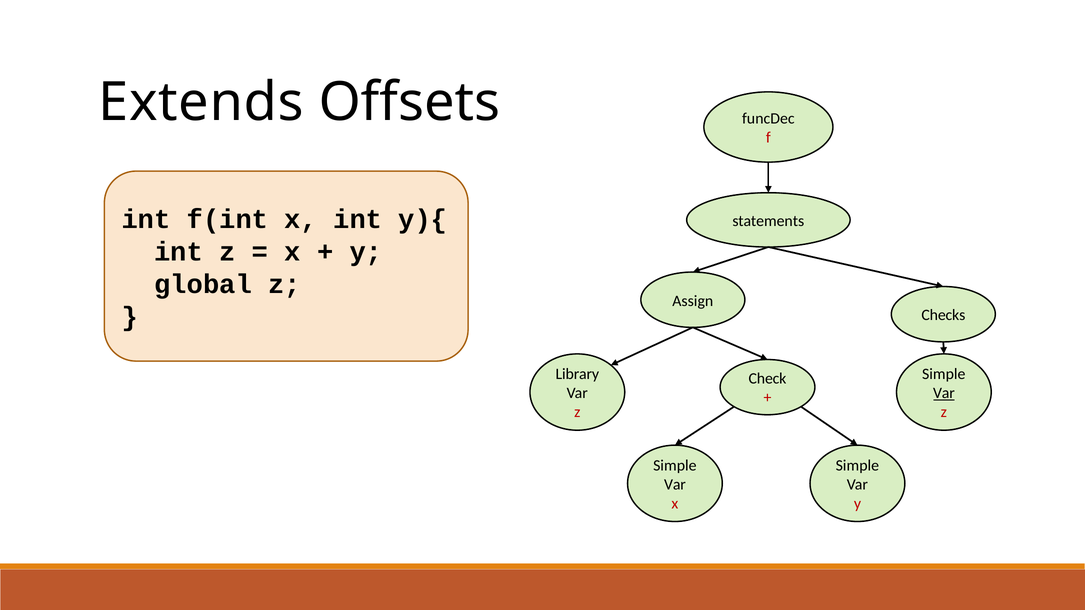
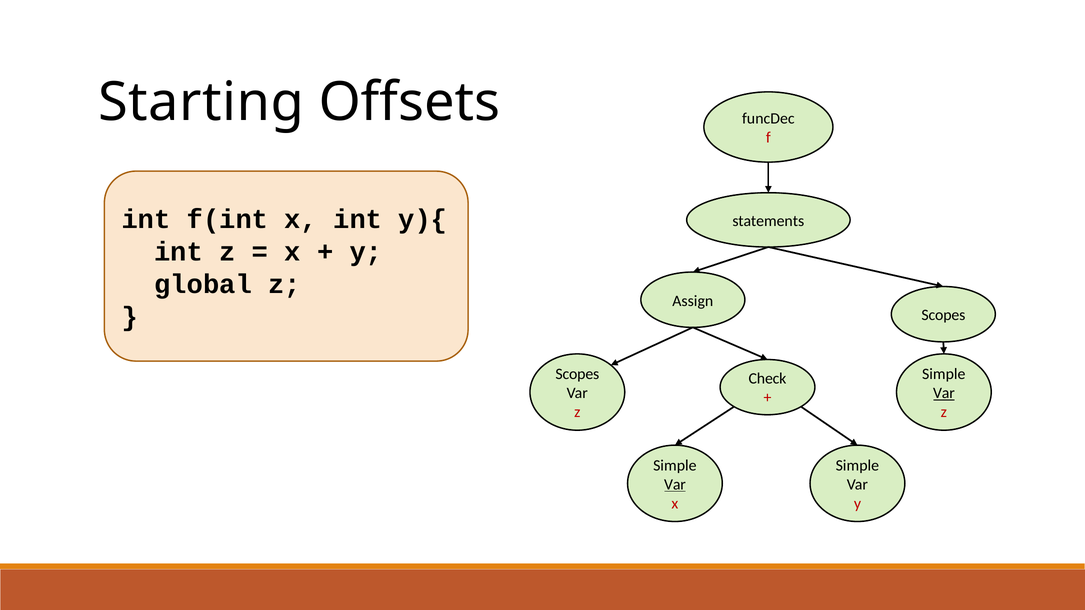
Extends: Extends -> Starting (201, 102)
Checks: Checks -> Scopes (943, 315)
Library: Library -> Scopes (577, 374)
Var underline: none -> present (675, 485)
